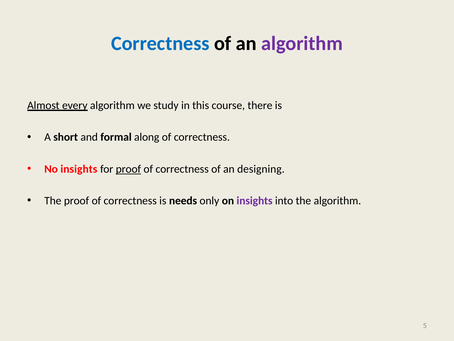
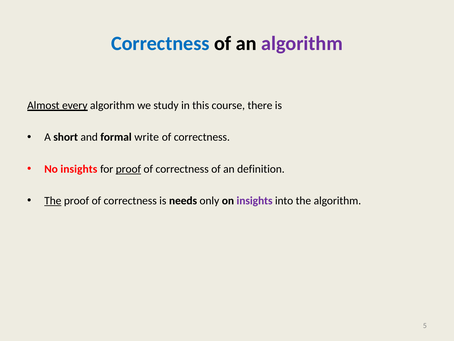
along: along -> write (147, 137)
designing: designing -> definition (261, 169)
The underline: none -> present (53, 201)
